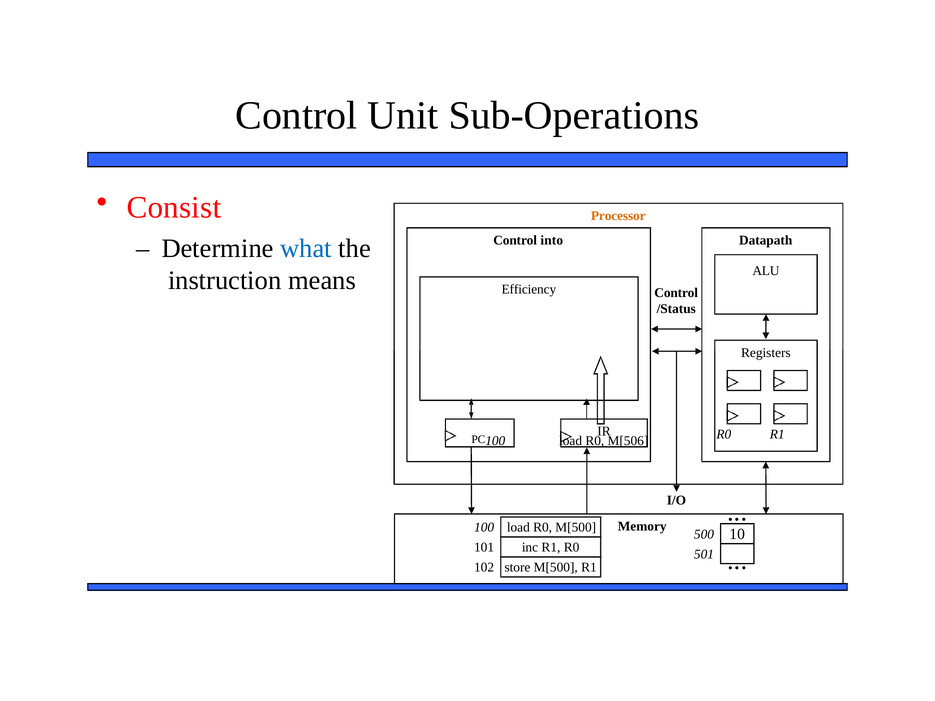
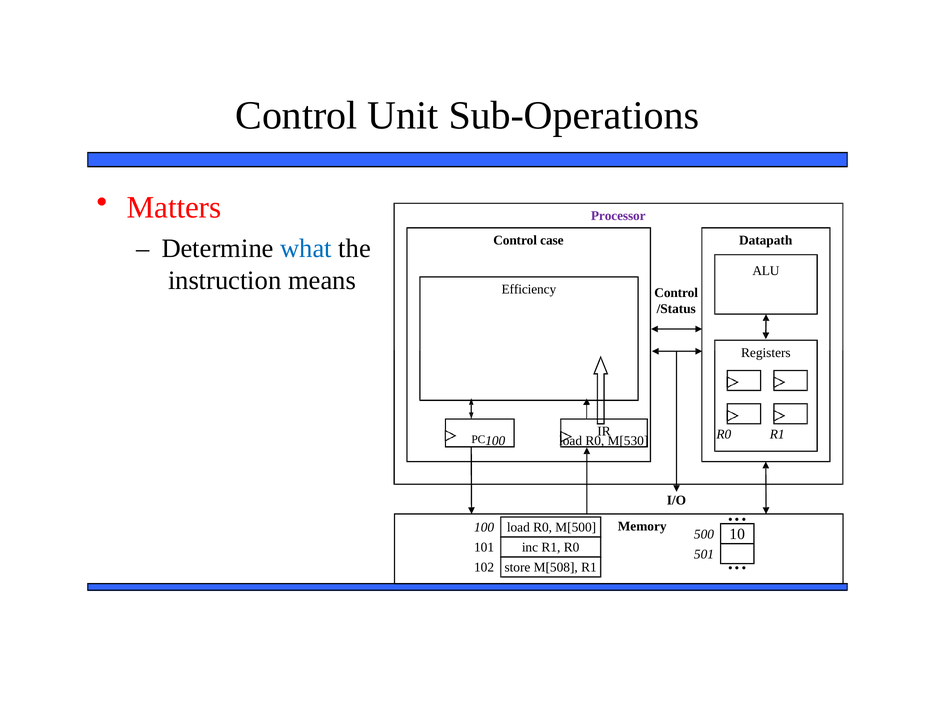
Consist: Consist -> Matters (174, 208)
Processor colour: orange -> purple (618, 216)
into: into -> case (552, 240)
M[506: M[506 -> M[530 (628, 441)
store M[500: M[500 -> M[508 (556, 568)
